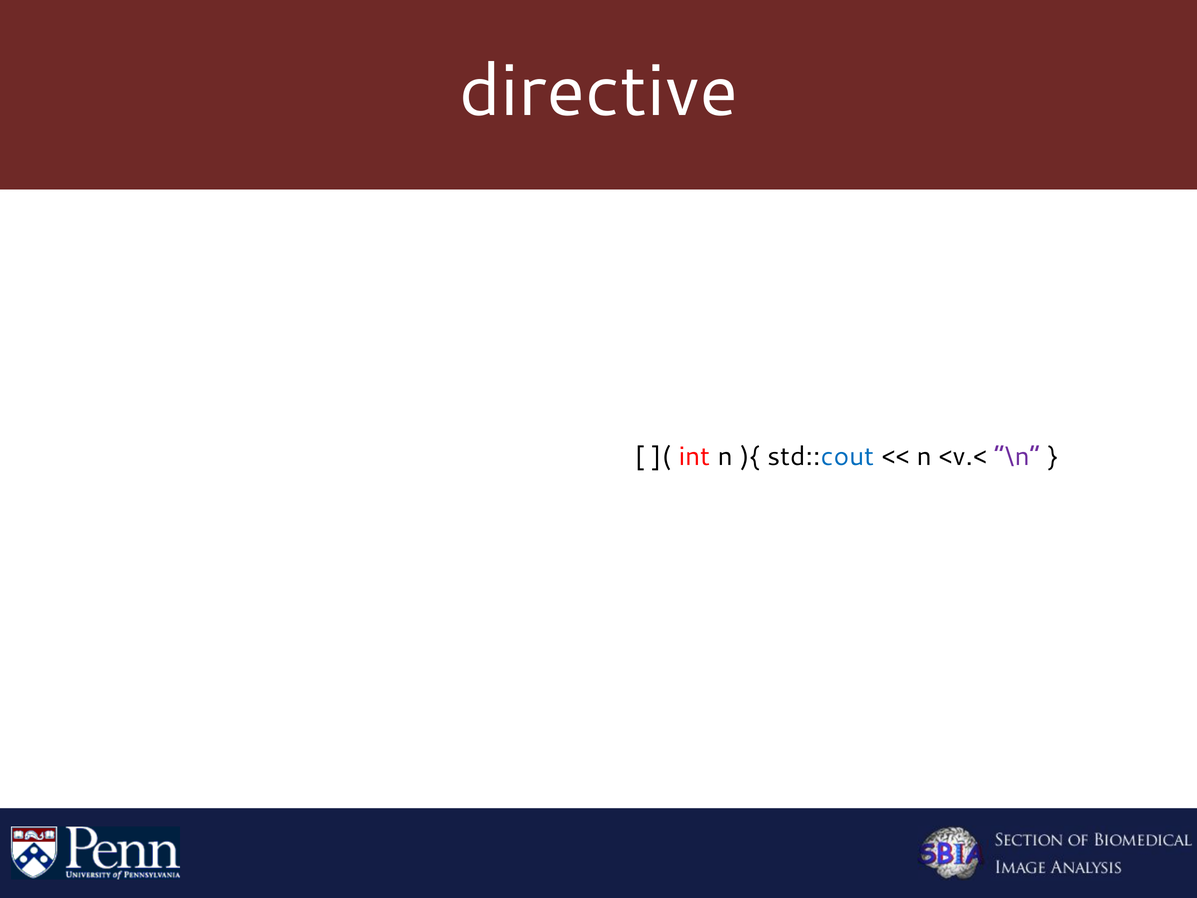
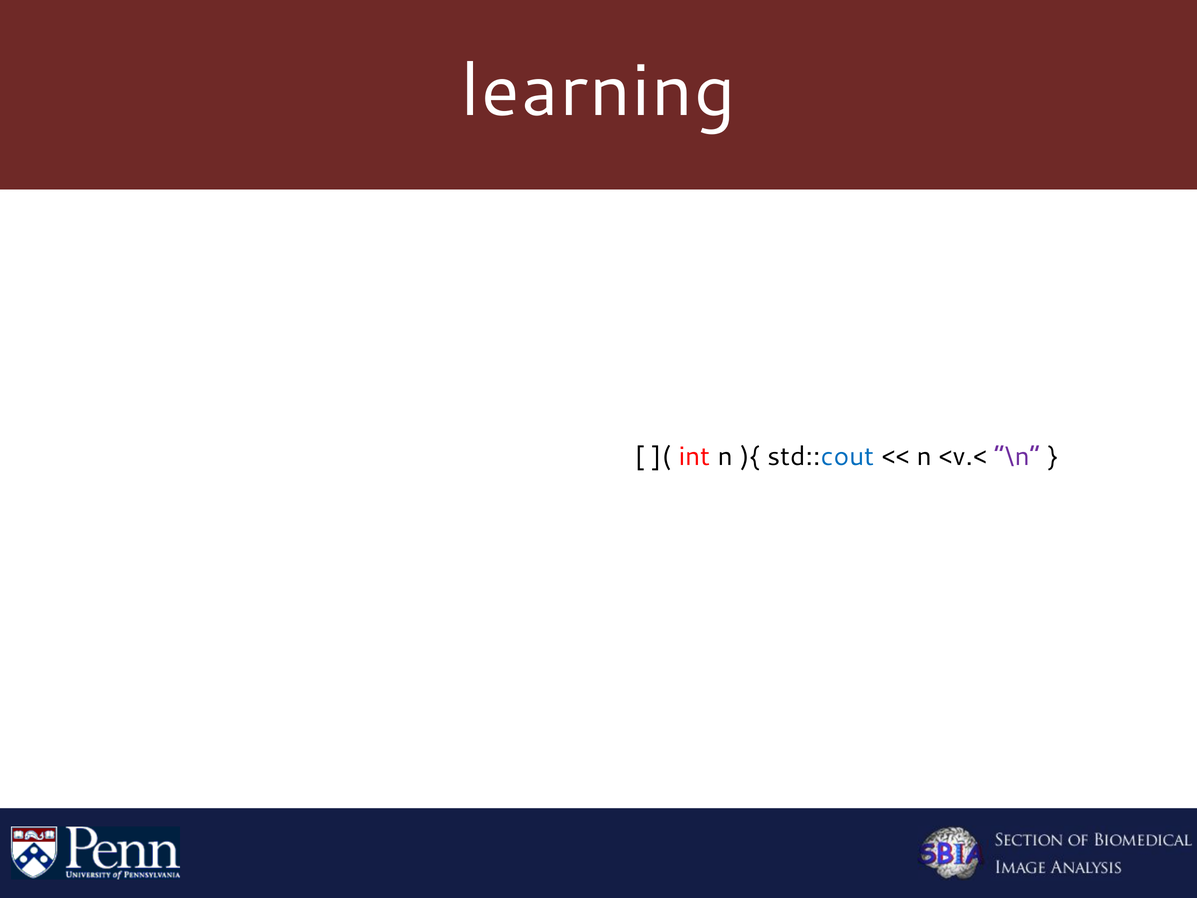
directive: directive -> learning (598, 91)
